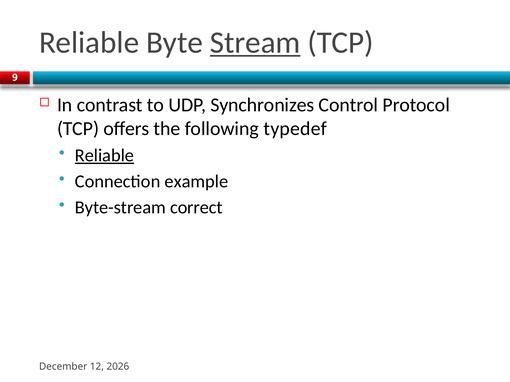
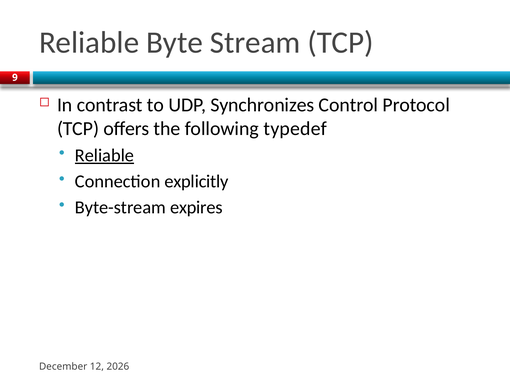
Stream underline: present -> none (255, 43)
example: example -> explicitly (197, 182)
correct: correct -> expires (196, 208)
